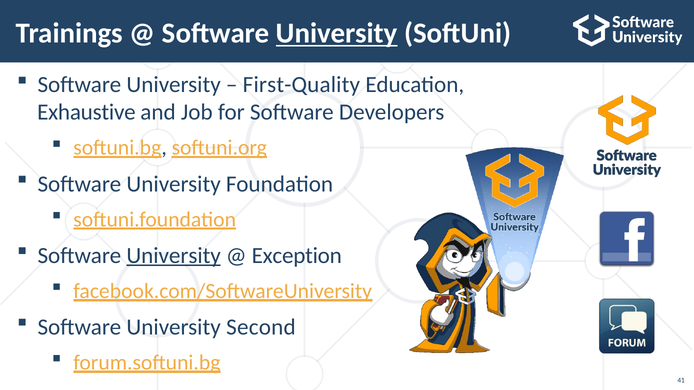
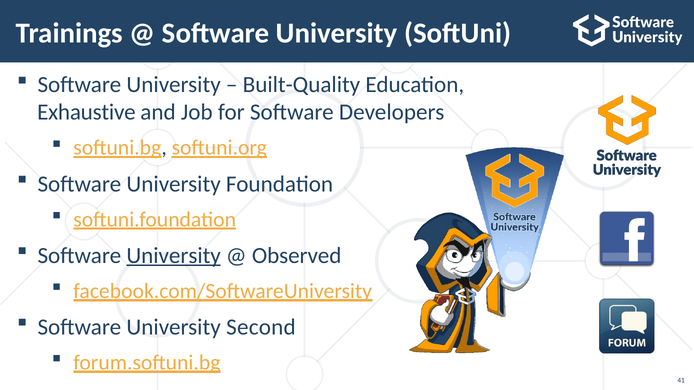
University underline: present -> none (337, 33)
First-Quality: First-Quality -> Built-Quality (301, 85)
Exception: Exception -> Observed (297, 256)
